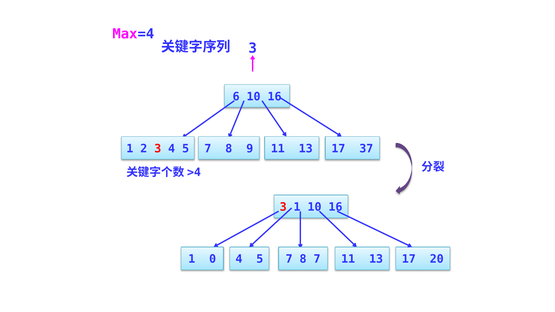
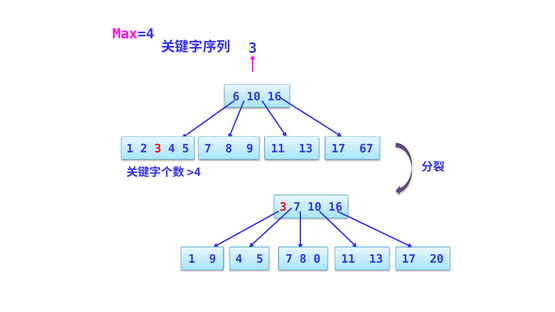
37: 37 -> 67 (366, 149)
3 1: 1 -> 7 (297, 207)
1 0: 0 -> 9 (213, 259)
8 7: 7 -> 0 (317, 259)
